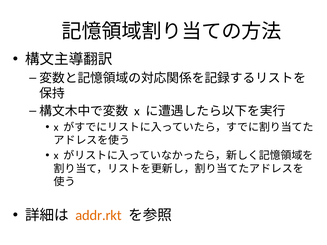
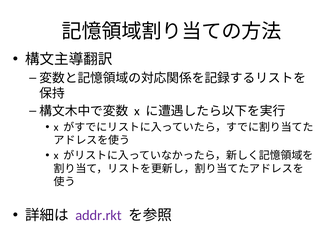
addr.rkt colour: orange -> purple (99, 216)
